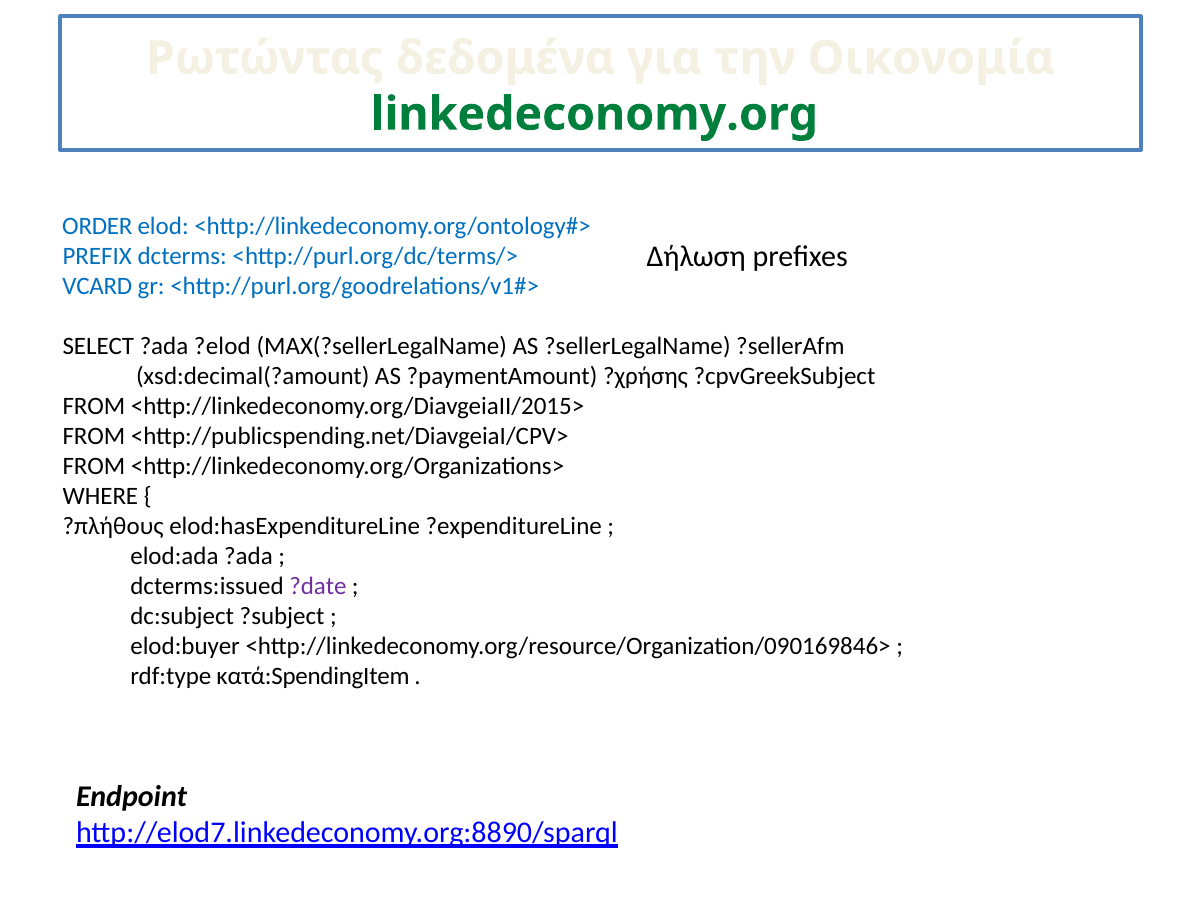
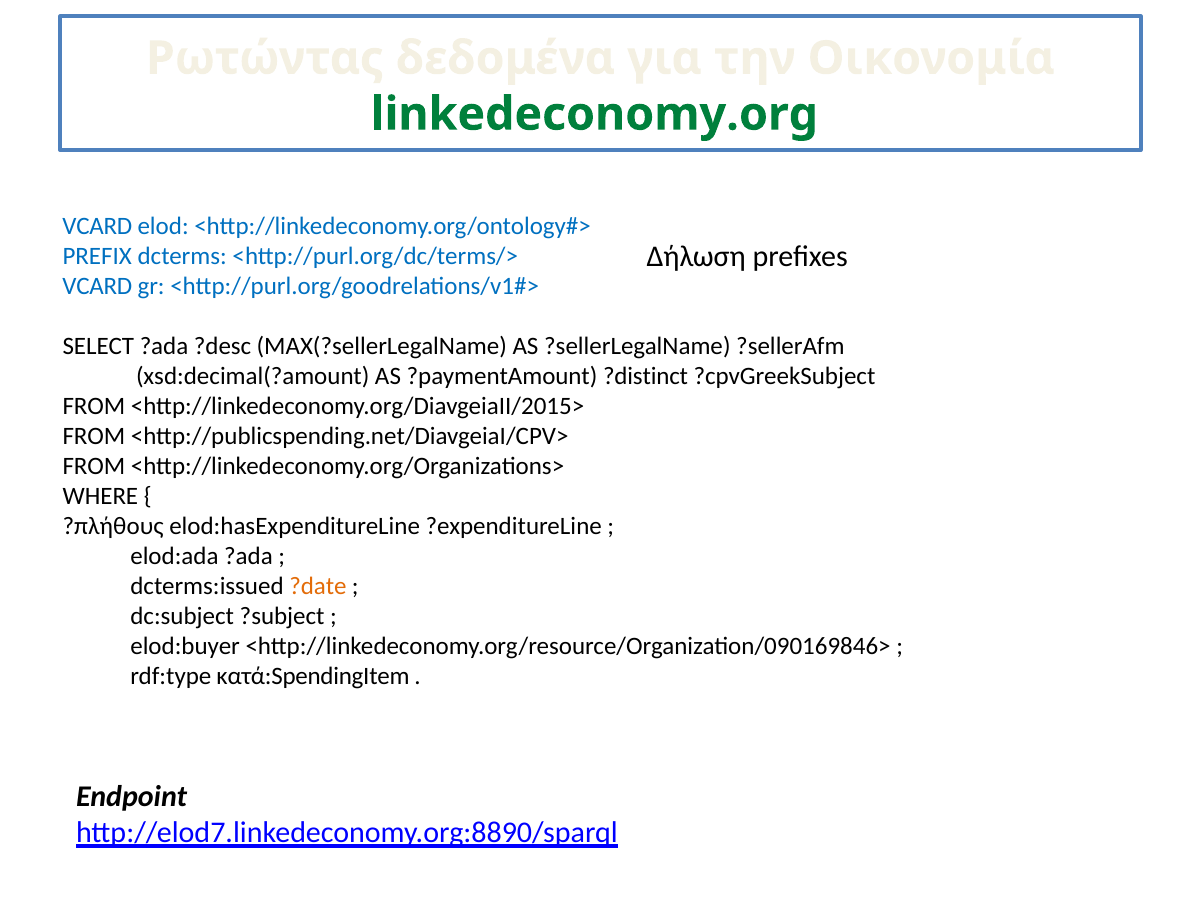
ORDER: ORDER -> VCARD (97, 226)
?elod: ?elod -> ?desc (223, 346)
?χρήσης: ?χρήσης -> ?distinct (646, 376)
?date colour: purple -> orange (318, 586)
